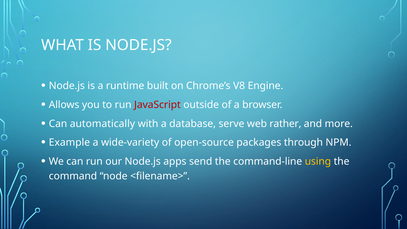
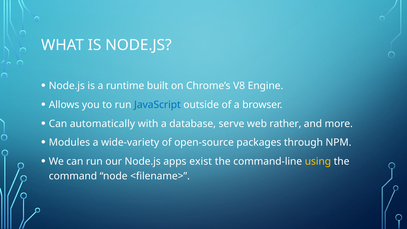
JavaScript colour: red -> blue (157, 105)
Example: Example -> Modules (69, 143)
send: send -> exist (201, 161)
